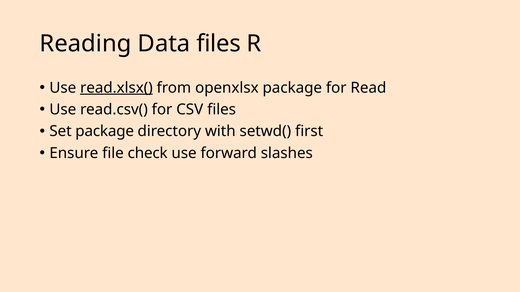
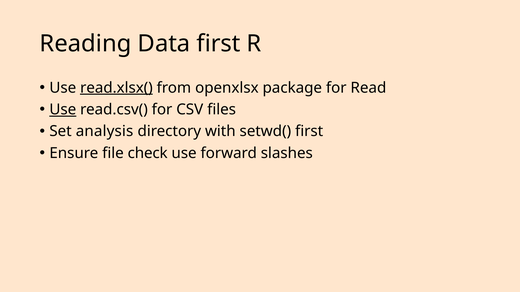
Data files: files -> first (219, 44)
Use underline: none -> present (63, 110)
Set package: package -> analysis (105, 132)
